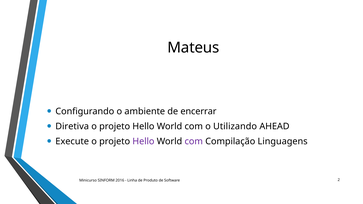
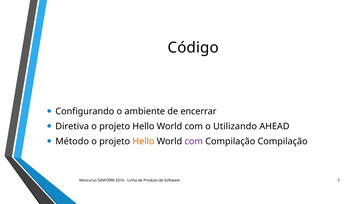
Mateus: Mateus -> Código (193, 48)
Execute: Execute -> Método (72, 142)
Hello colour: purple -> orange (143, 142)
Compilação Linguagens: Linguagens -> Compilação (283, 142)
